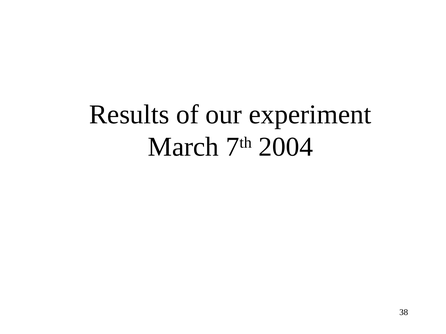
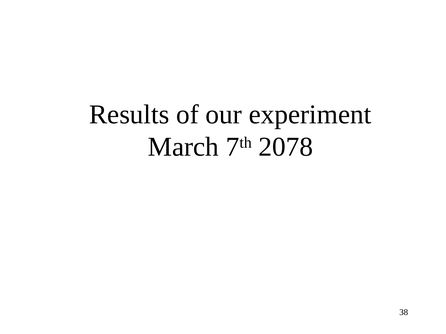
2004: 2004 -> 2078 (286, 147)
